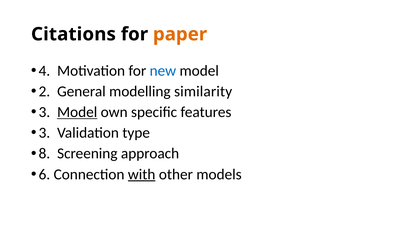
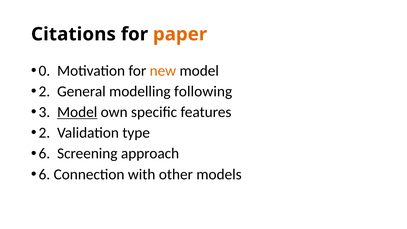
4: 4 -> 0 (44, 71)
new colour: blue -> orange (163, 71)
similarity: similarity -> following (203, 91)
3: 3 -> 2 (44, 133)
8: 8 -> 6 (44, 154)
with underline: present -> none (142, 174)
